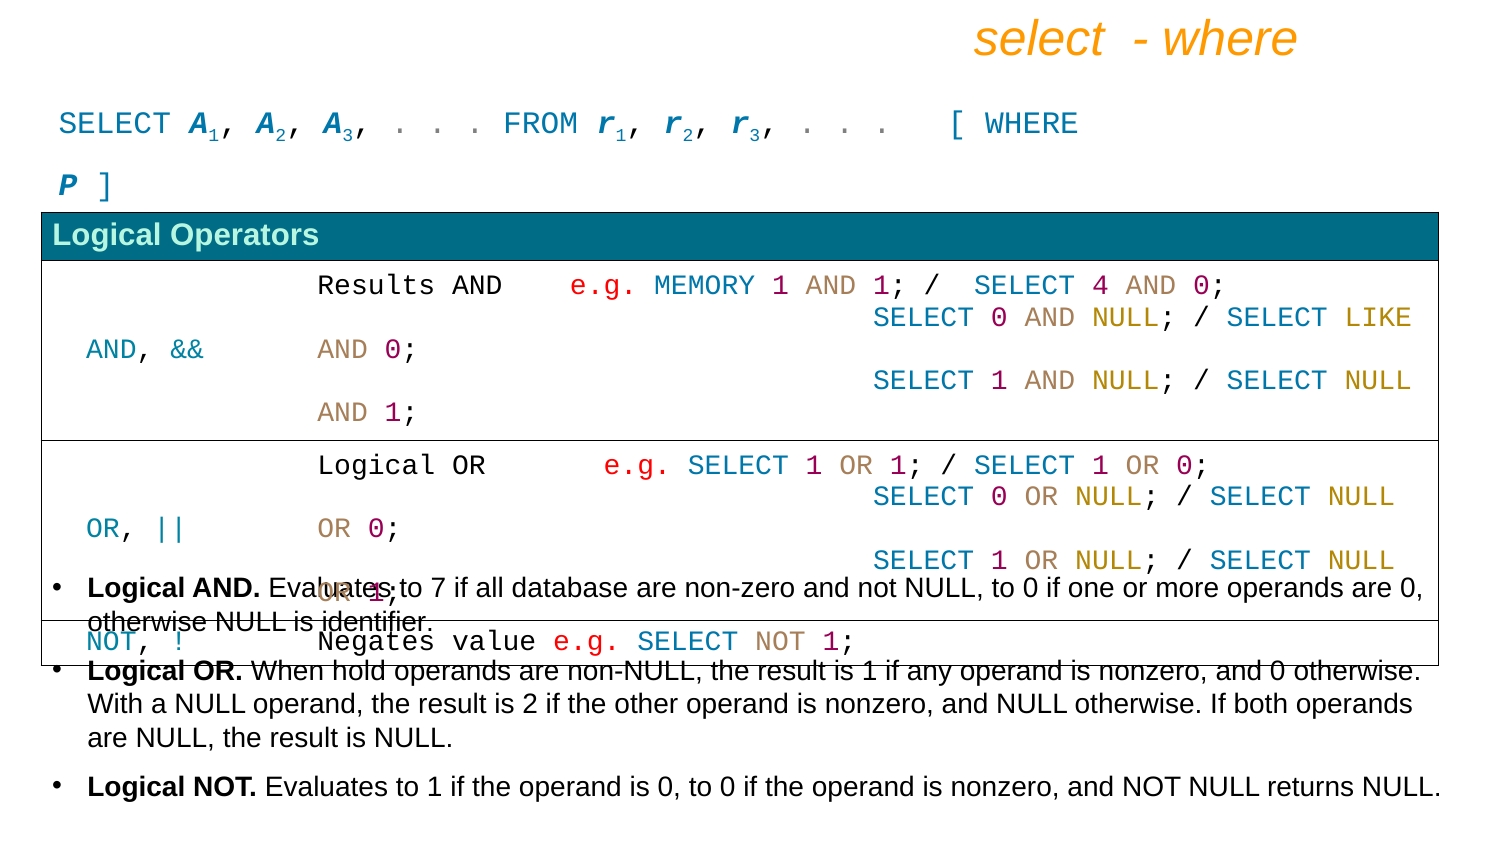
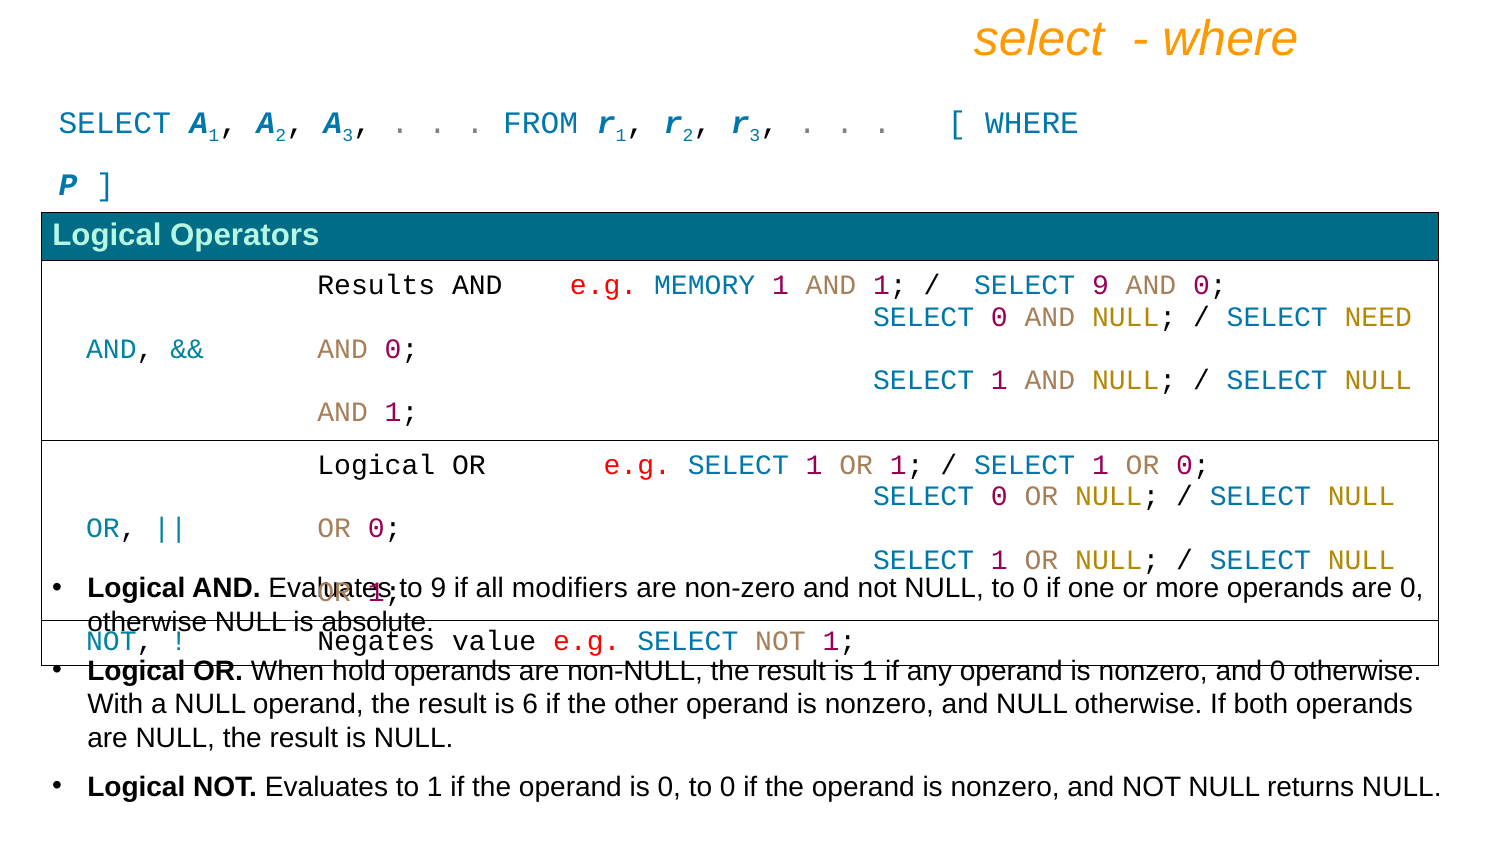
SELECT 4: 4 -> 9 (1100, 285)
LIKE: LIKE -> NEED (1378, 317)
to 7: 7 -> 9 (438, 589)
database: database -> modifiers (570, 589)
identifier: identifier -> absolute (378, 622)
is 2: 2 -> 6 (530, 705)
